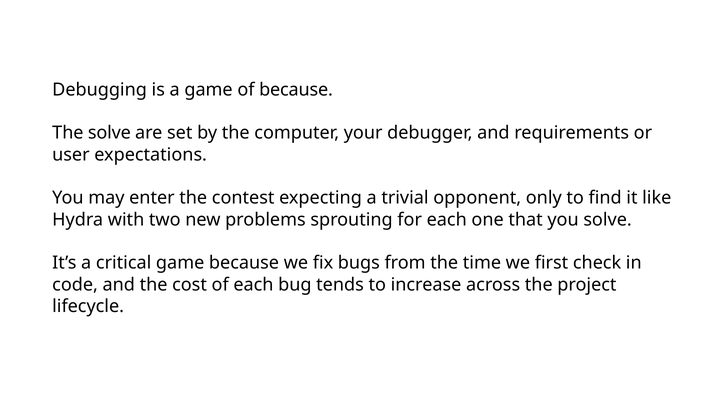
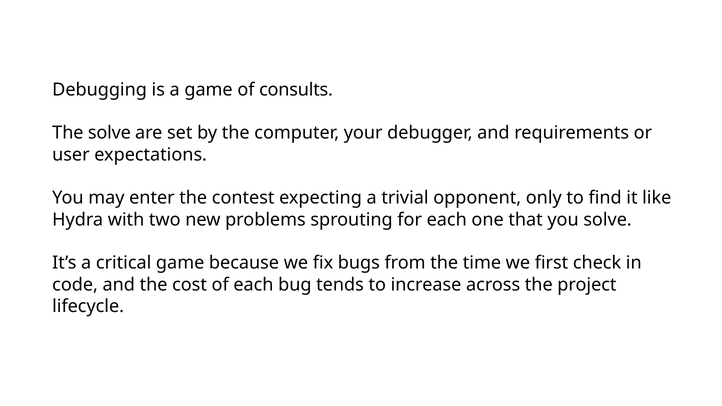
of because: because -> consults (296, 90)
